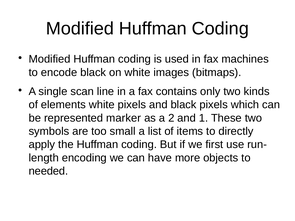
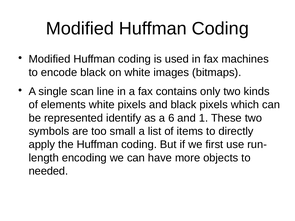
marker: marker -> identify (124, 118)
2: 2 -> 6 (171, 118)
